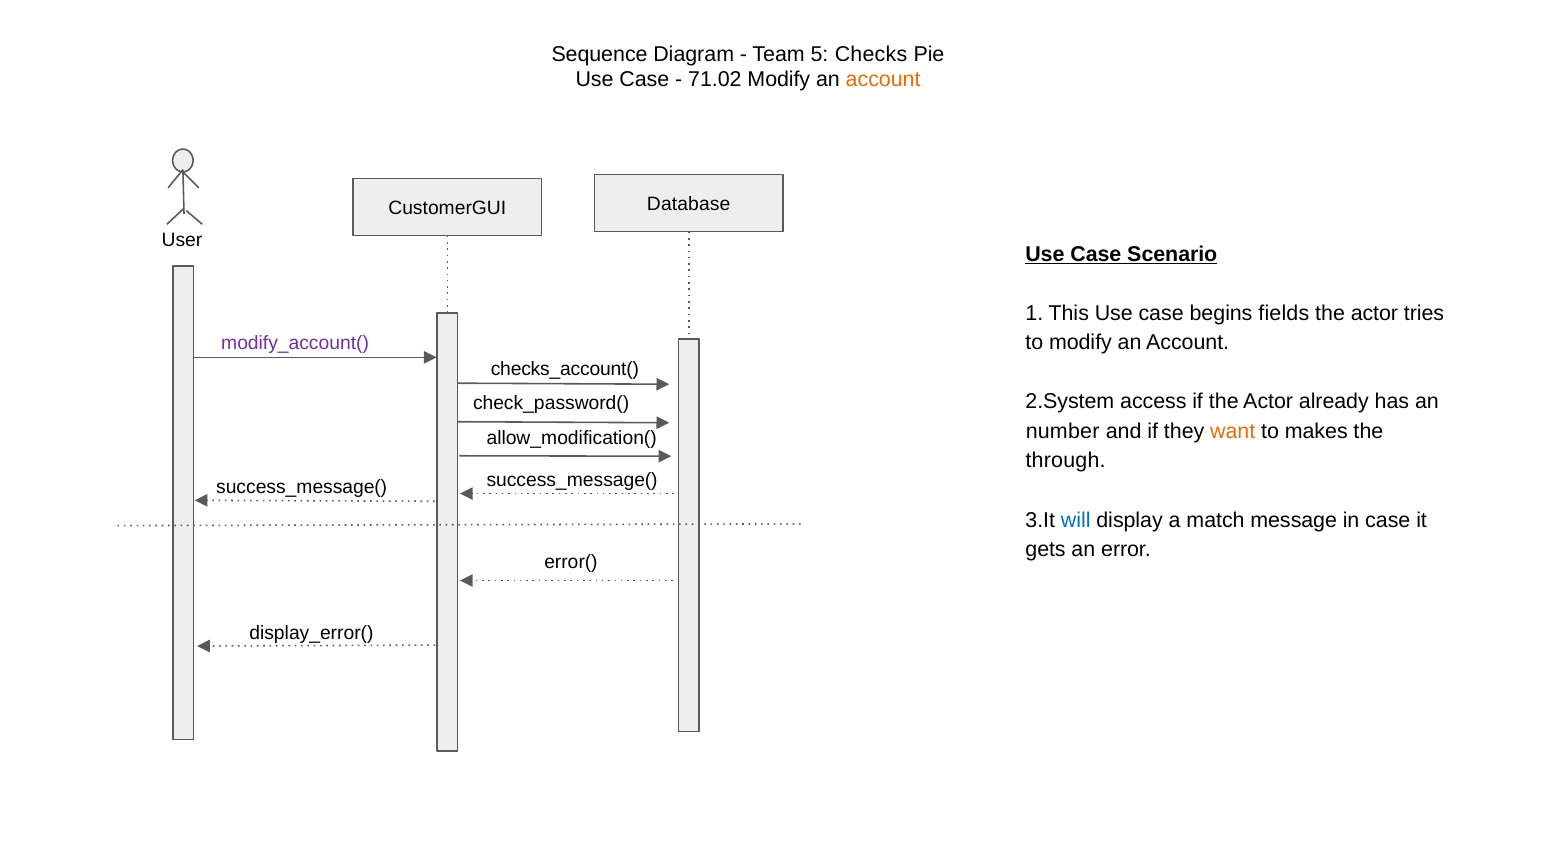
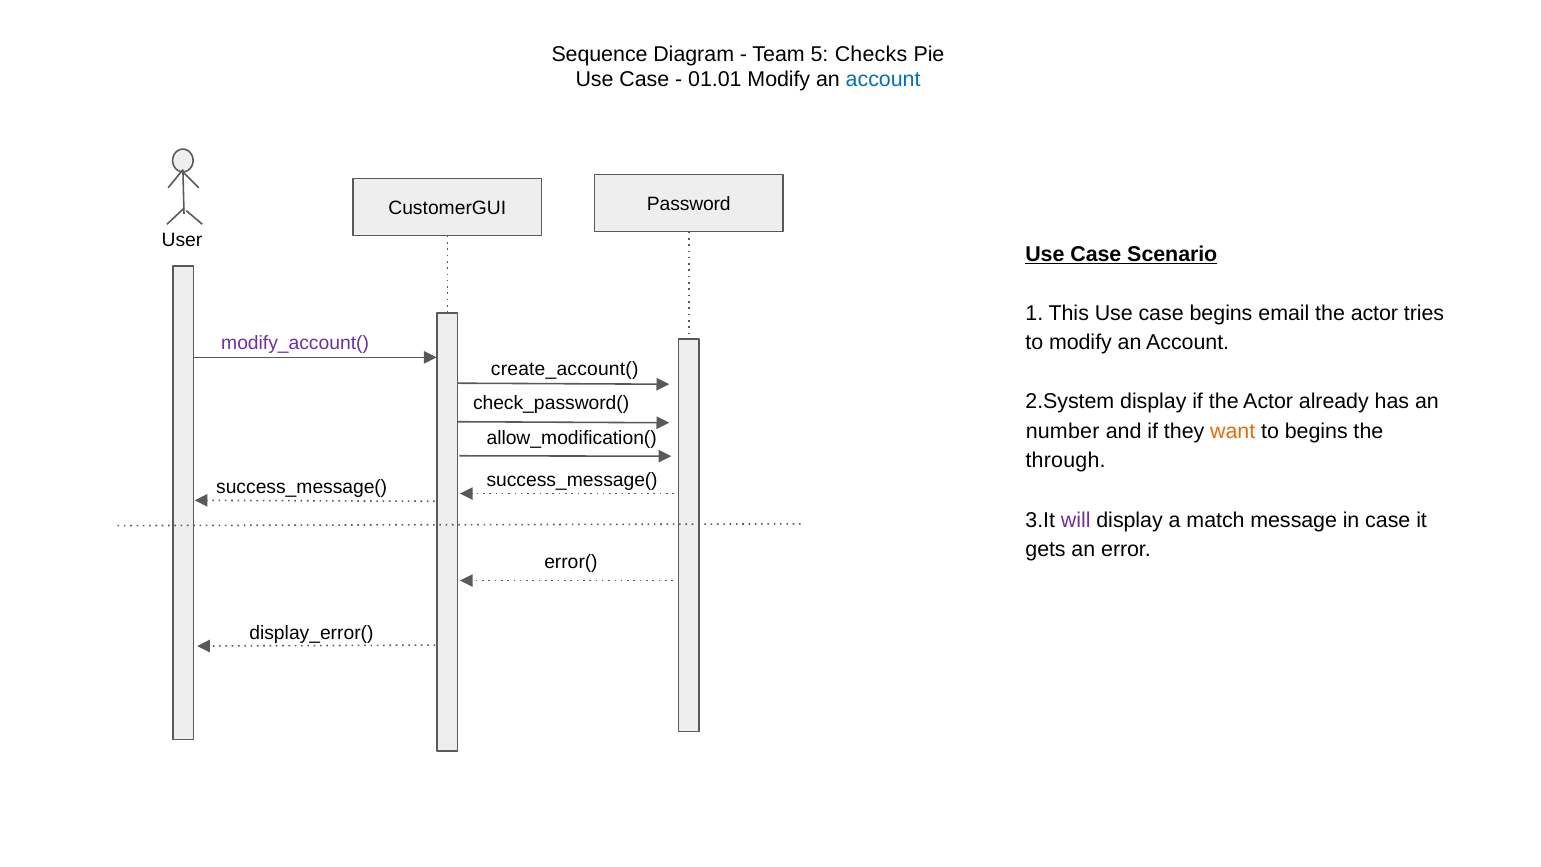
71.02: 71.02 -> 01.01 (715, 80)
account colour: orange -> blue (883, 80)
Database: Database -> Password (689, 204)
fields: fields -> email (1284, 313)
checks_account(: checks_account( -> create_account( (565, 369)
2.System access: access -> display (1153, 402)
to makes: makes -> begins (1316, 431)
will colour: blue -> purple (1076, 520)
